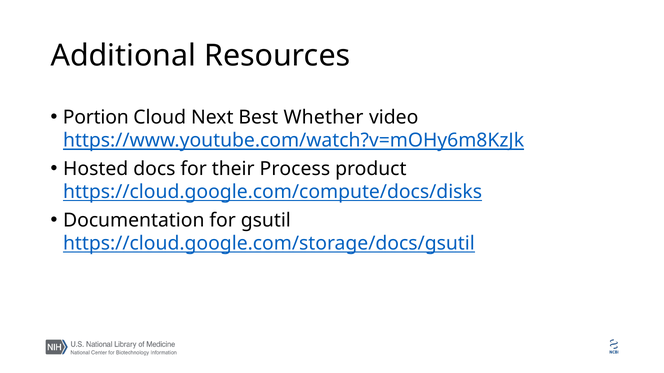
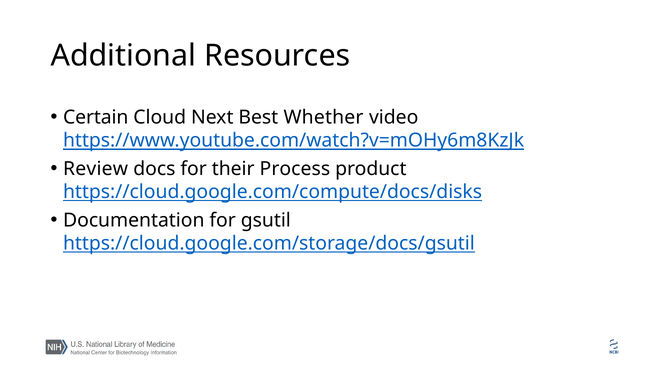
Portion: Portion -> Certain (96, 117)
Hosted: Hosted -> Review (96, 169)
